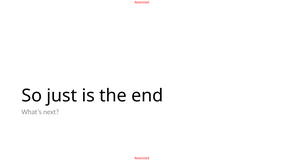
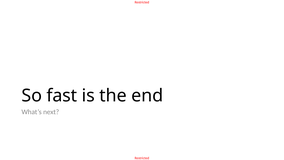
just: just -> fast (62, 96)
